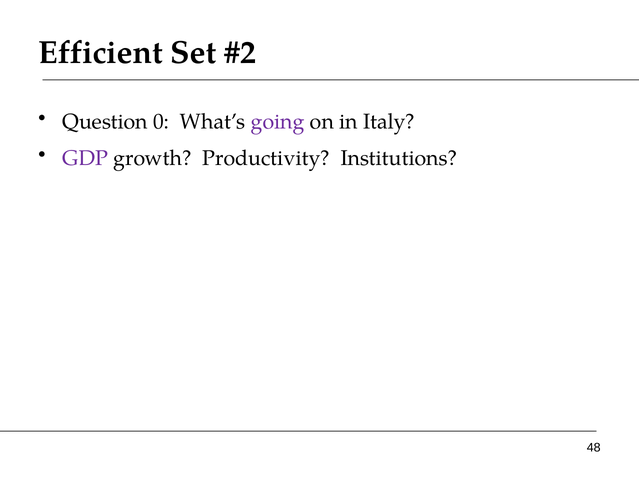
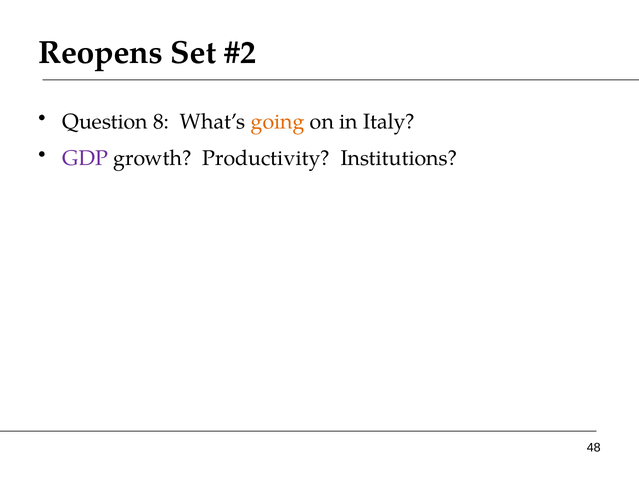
Efficient: Efficient -> Reopens (101, 53)
0: 0 -> 8 (161, 122)
going colour: purple -> orange (278, 122)
